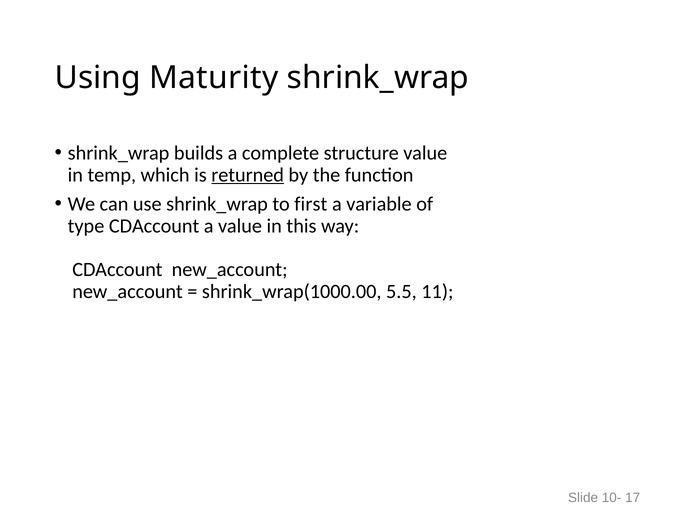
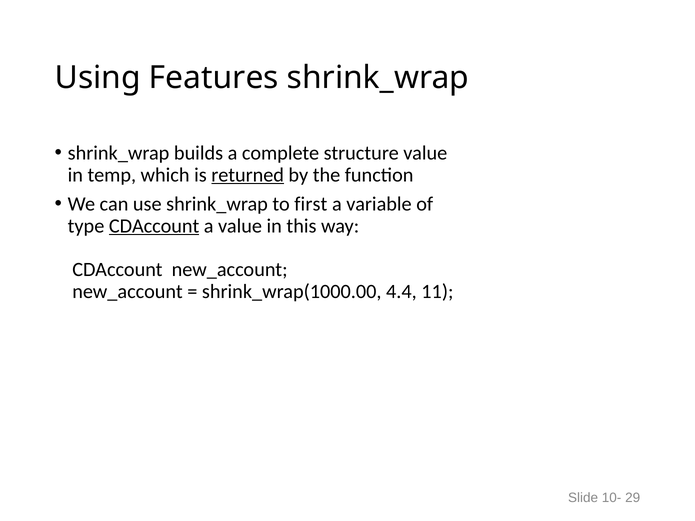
Maturity: Maturity -> Features (214, 78)
CDAccount underline: none -> present (154, 226)
5.5: 5.5 -> 4.4 (401, 292)
17: 17 -> 29 (633, 498)
